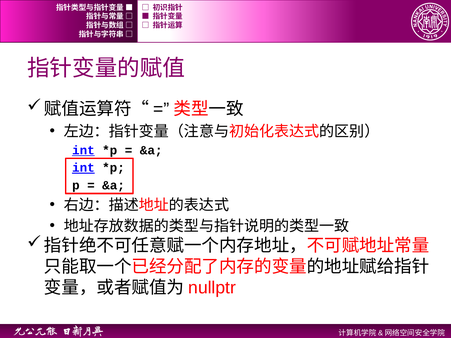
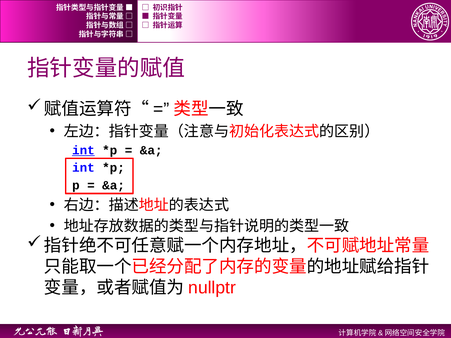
int underline: present -> none (83, 168)
